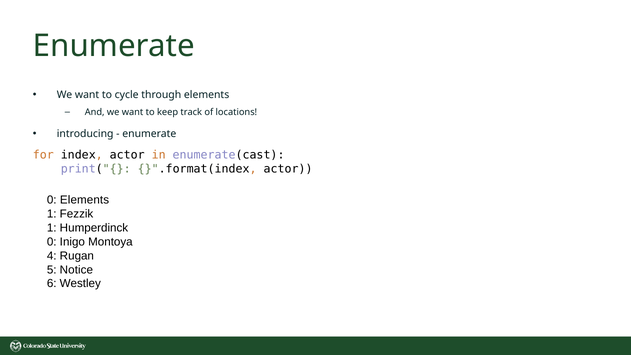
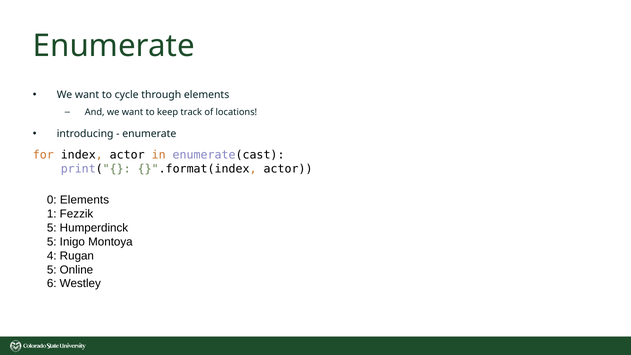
1: 1 -> 5 (52, 228)
0: 0 -> 5 (52, 242)
Notice: Notice -> Online (76, 270)
